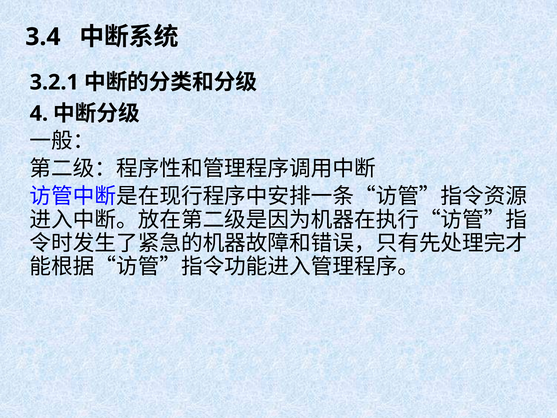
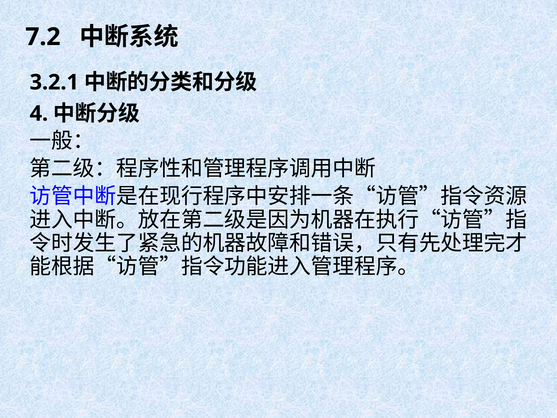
3.4: 3.4 -> 7.2 (43, 37)
